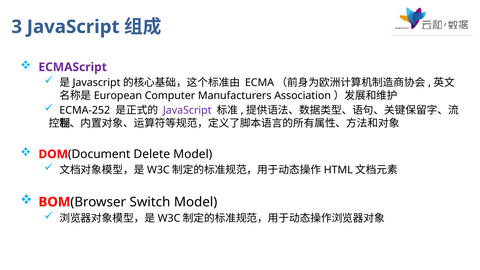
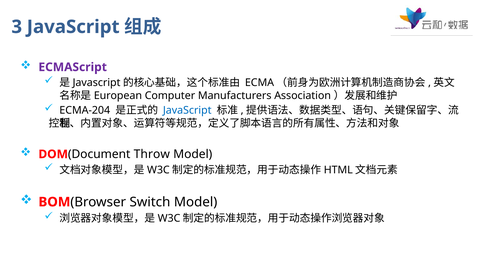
ECMA-252: ECMA-252 -> ECMA-204 (85, 110)
JavaScript colour: purple -> blue (187, 110)
Delete: Delete -> Throw (152, 154)
